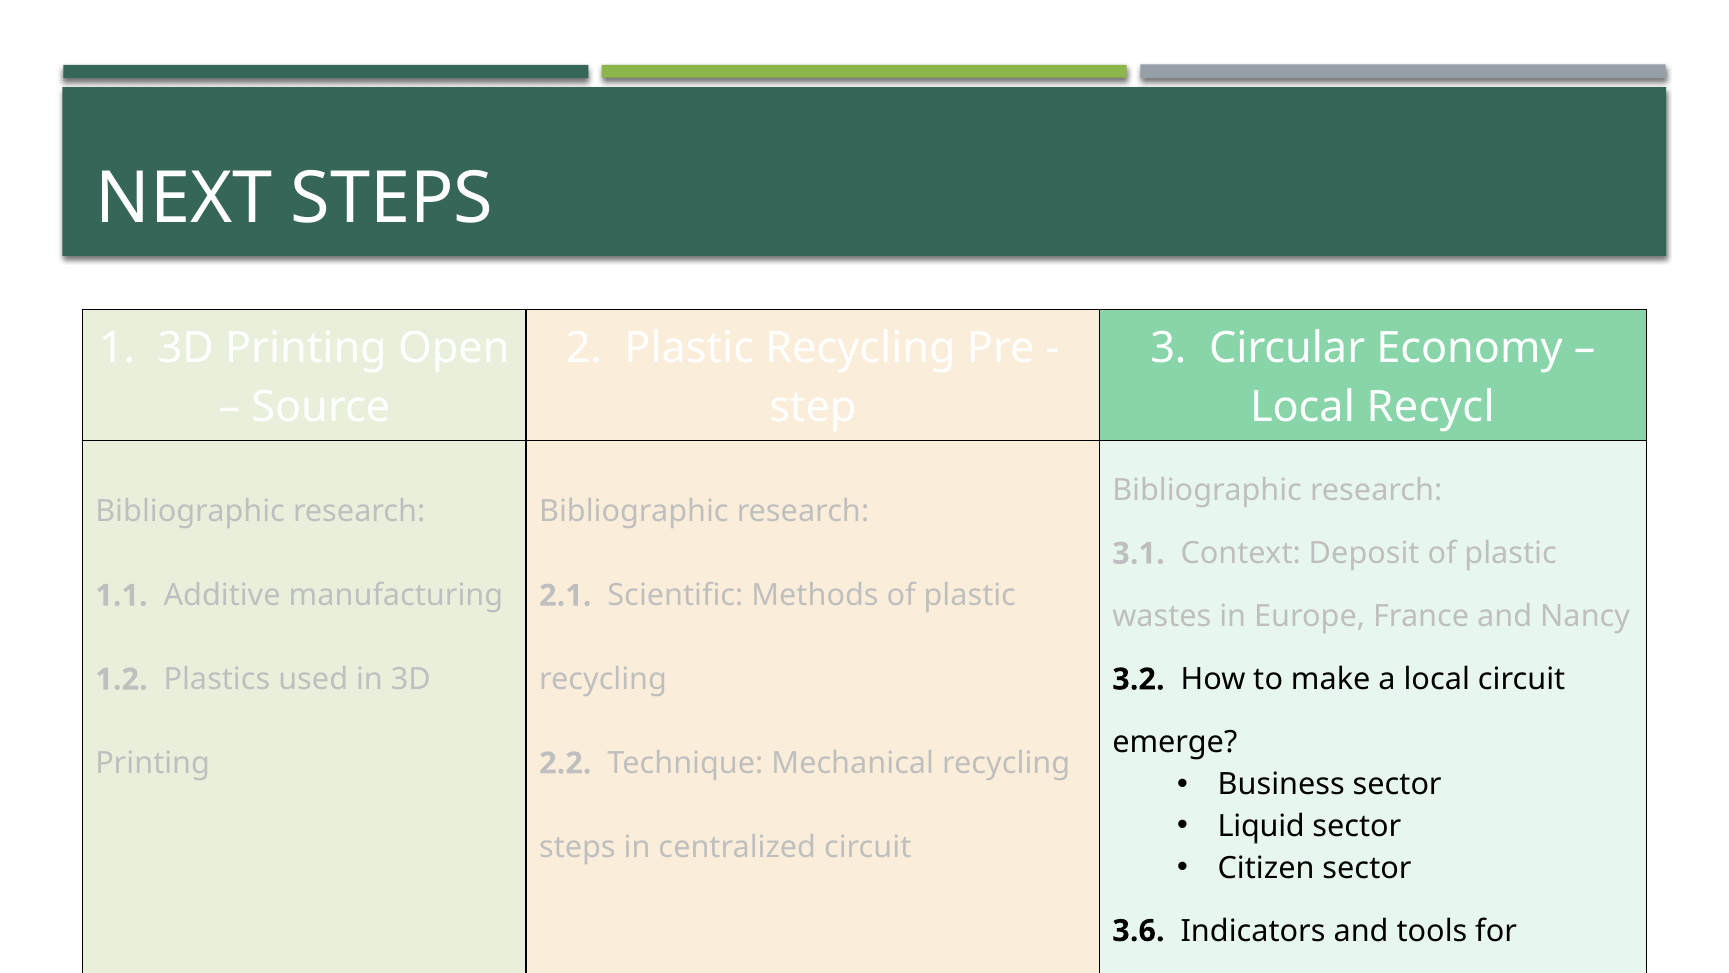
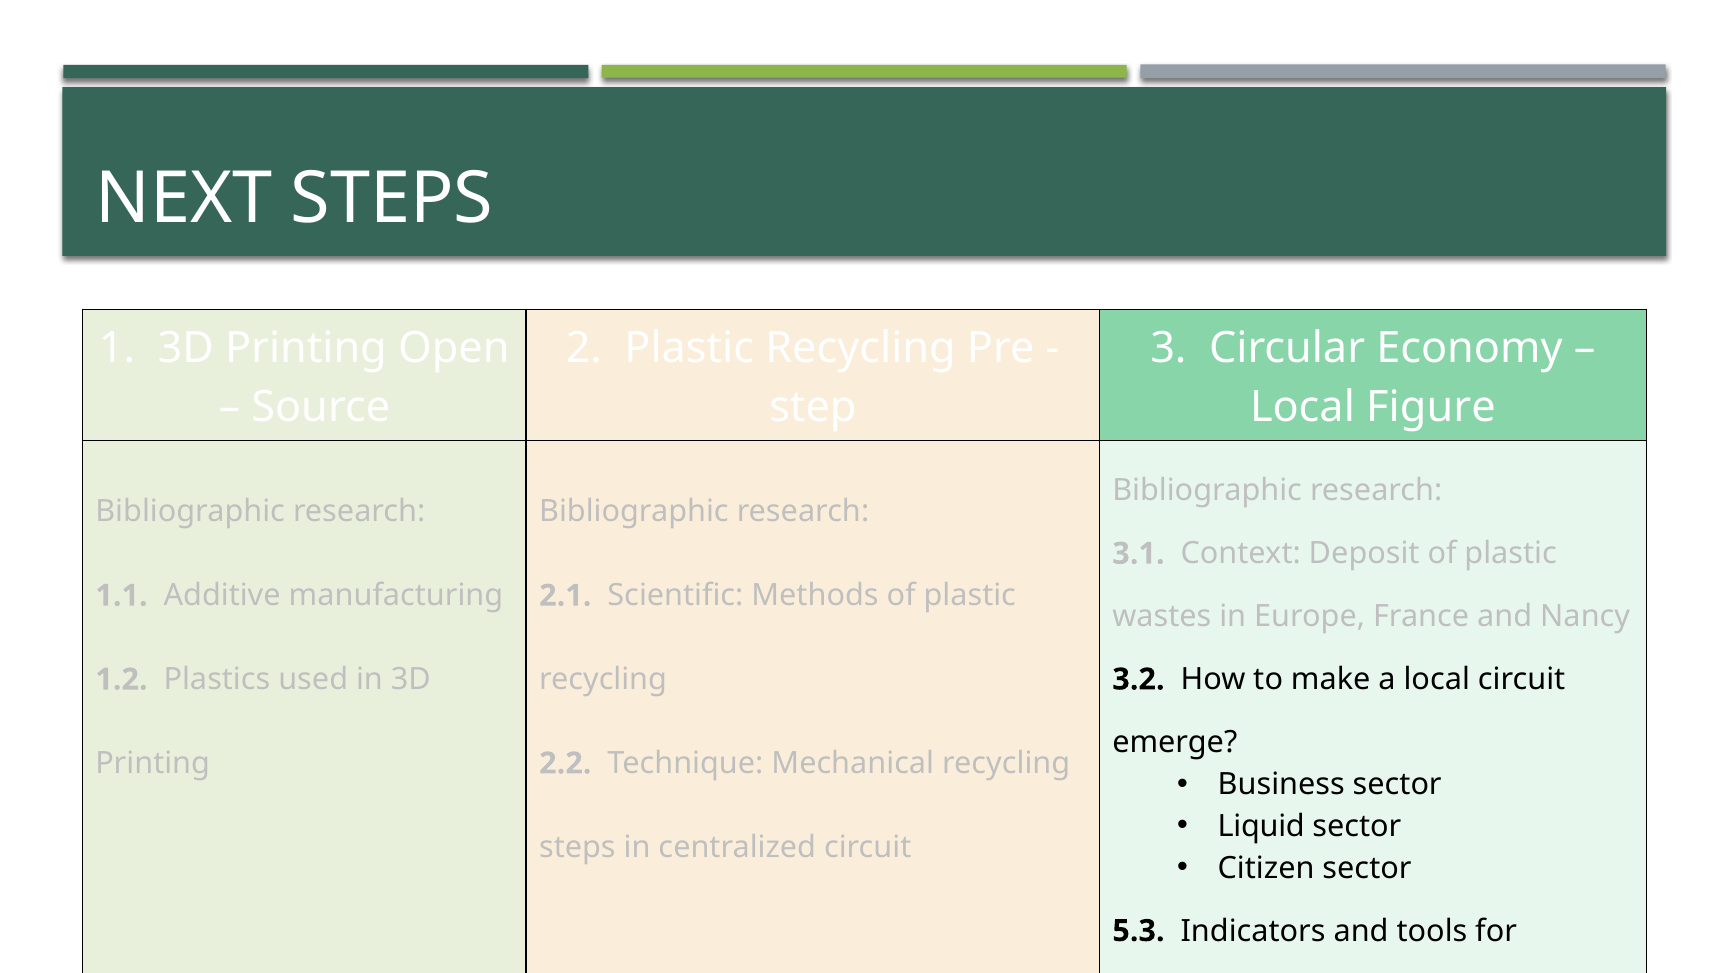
Recycl: Recycl -> Figure (1431, 407)
3.6: 3.6 -> 5.3 (1138, 930)
